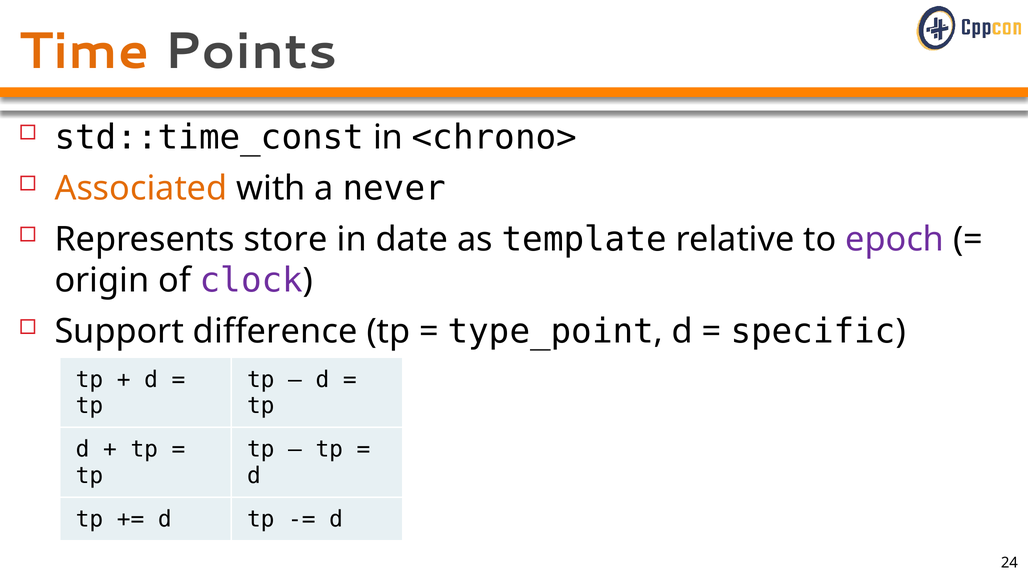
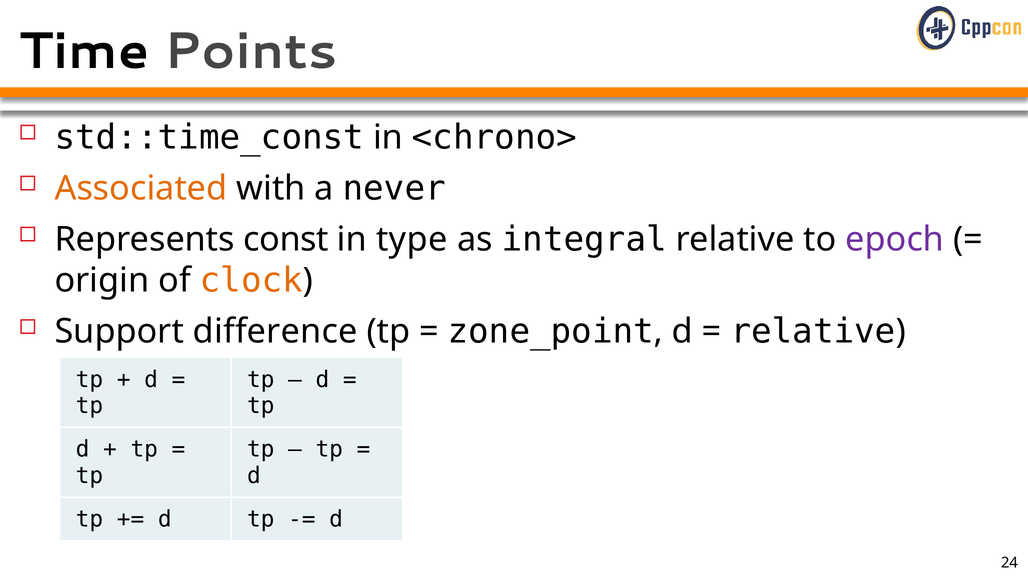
Time colour: orange -> black (84, 51)
store: store -> const (286, 239)
date: date -> type (412, 239)
template: template -> integral (584, 239)
clock colour: purple -> orange (251, 281)
type_point: type_point -> zone_point (551, 332)
specific: specific -> relative (813, 332)
